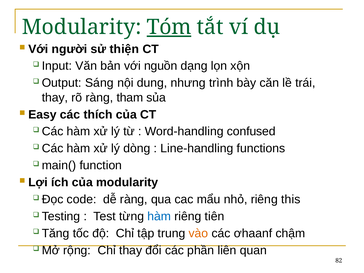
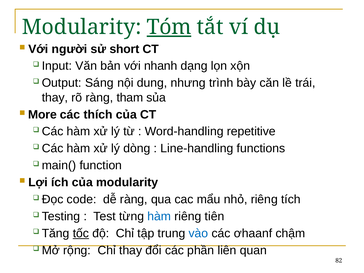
thiện: thiện -> short (124, 49)
nguồn: nguồn -> nhanh (161, 66)
Easy: Easy -> More (42, 115)
confused: confused -> repetitive (251, 131)
this: this -> tích (291, 199)
tốc underline: none -> present (81, 233)
vào colour: orange -> blue (198, 233)
